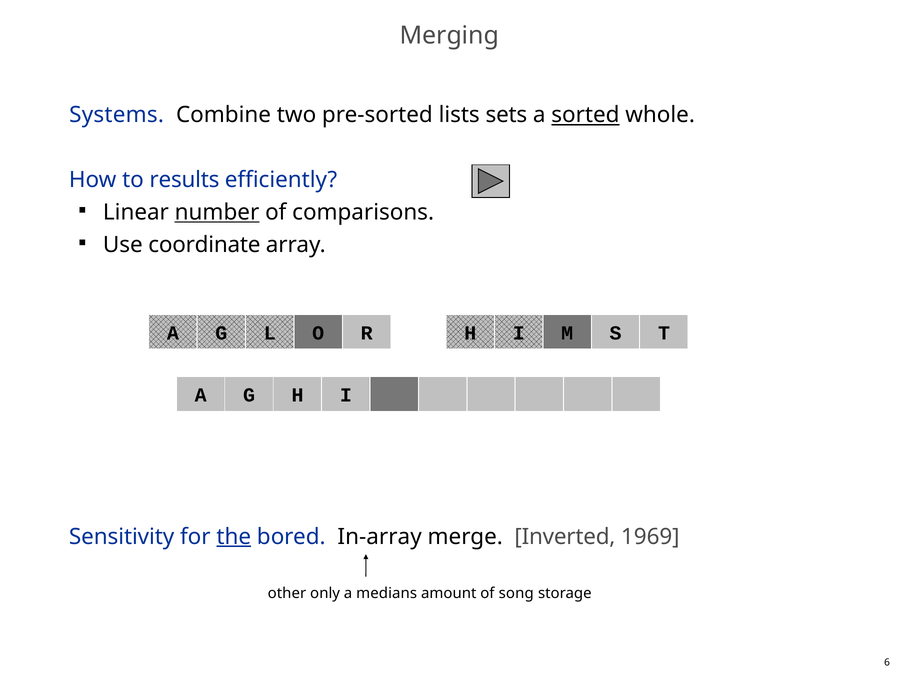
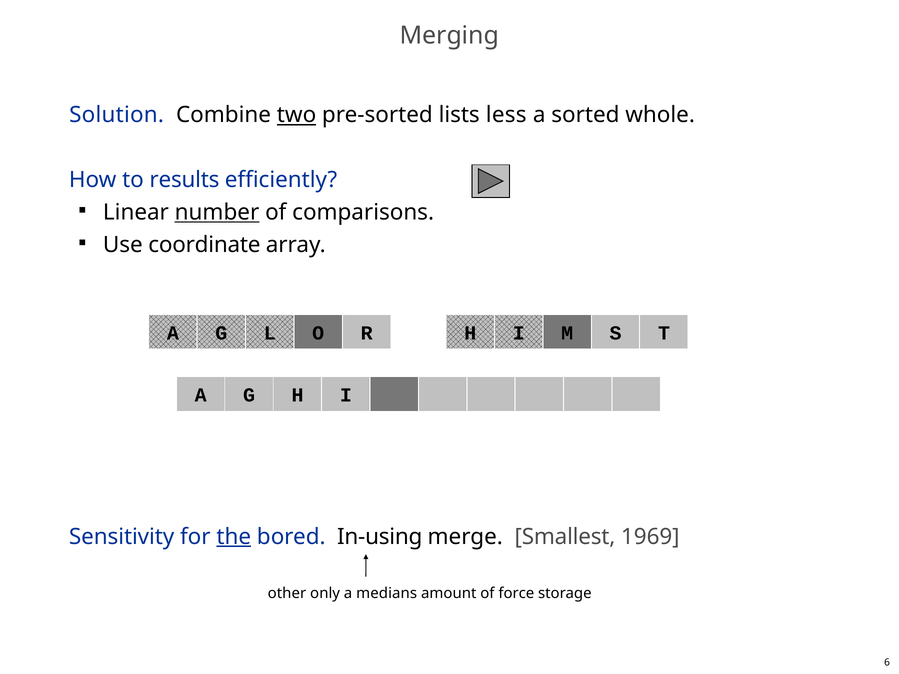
Systems: Systems -> Solution (117, 115)
two underline: none -> present (297, 115)
sets: sets -> less (506, 115)
sorted underline: present -> none (585, 115)
In-array: In-array -> In-using (380, 537)
Inverted: Inverted -> Smallest (565, 537)
song: song -> force (516, 594)
